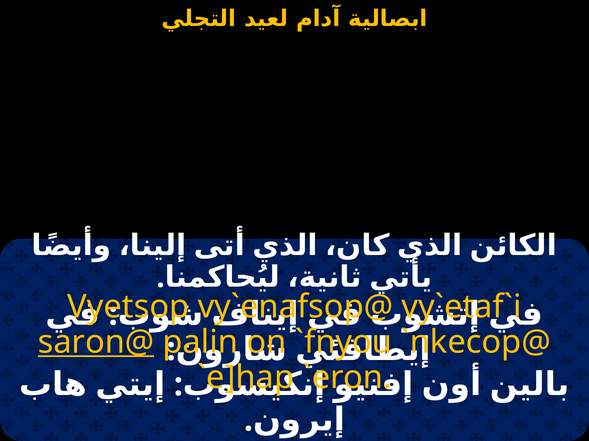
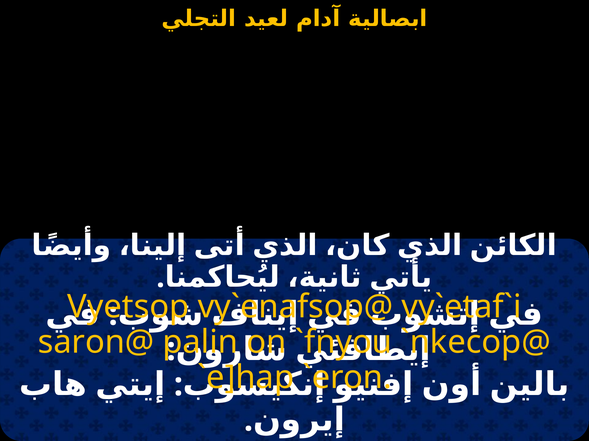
saron@ underline: present -> none (96, 343)
